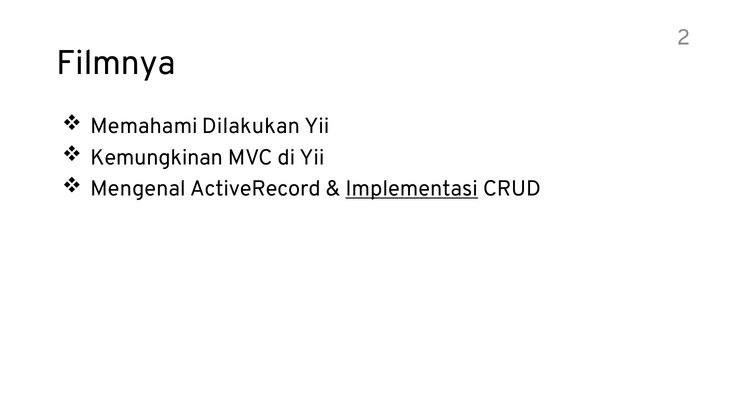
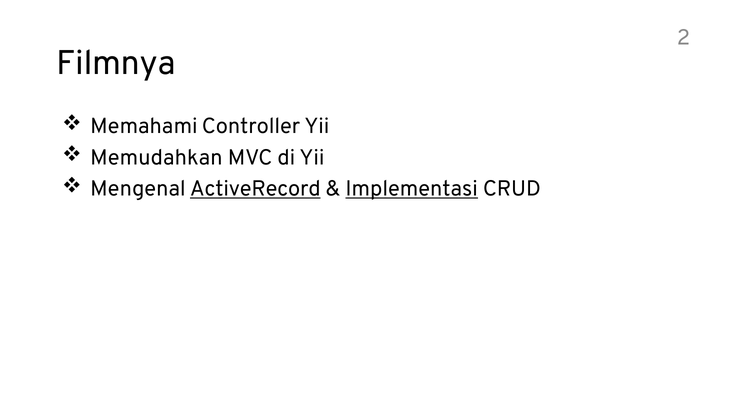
Dilakukan: Dilakukan -> Controller (251, 126)
Kemungkinan: Kemungkinan -> Memudahkan (156, 158)
ActiveRecord underline: none -> present (255, 189)
